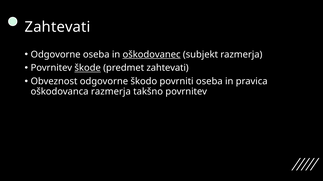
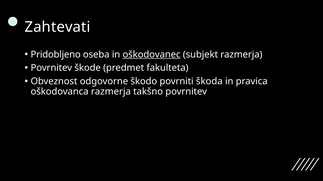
Odgovorne: Odgovorne -> Pridobljeno (56, 55)
škode underline: present -> none (88, 68)
predmet zahtevati: zahtevati -> fakulteta (167, 68)
povrniti oseba: oseba -> škoda (209, 82)
